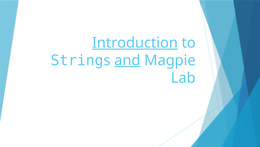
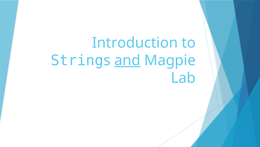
Introduction underline: present -> none (135, 43)
